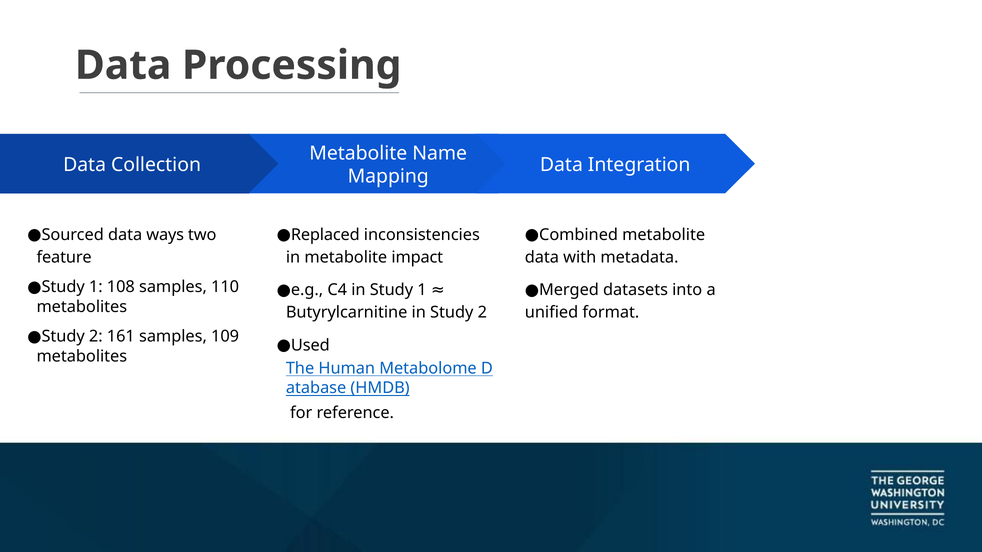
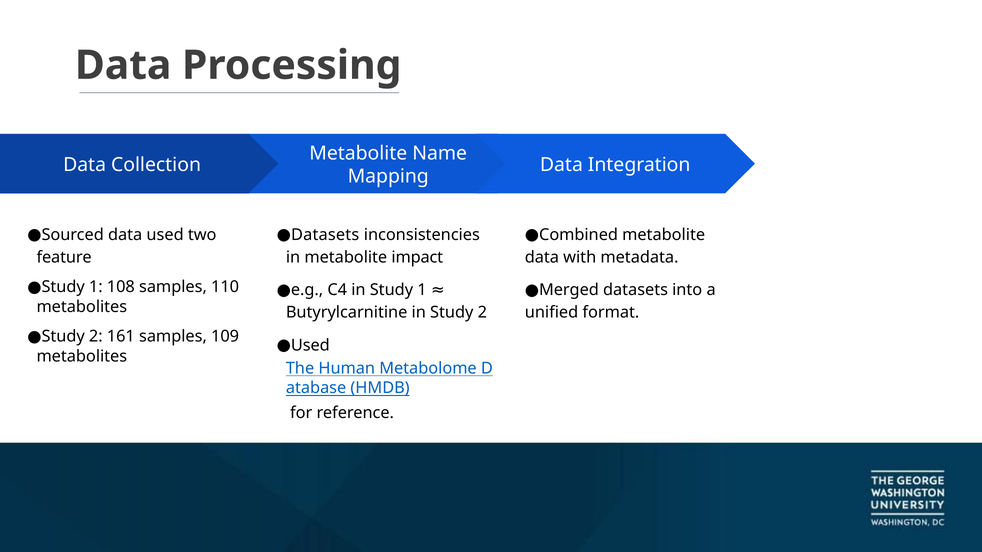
data ways: ways -> used (165, 235)
Replaced: Replaced -> Datasets (325, 235)
